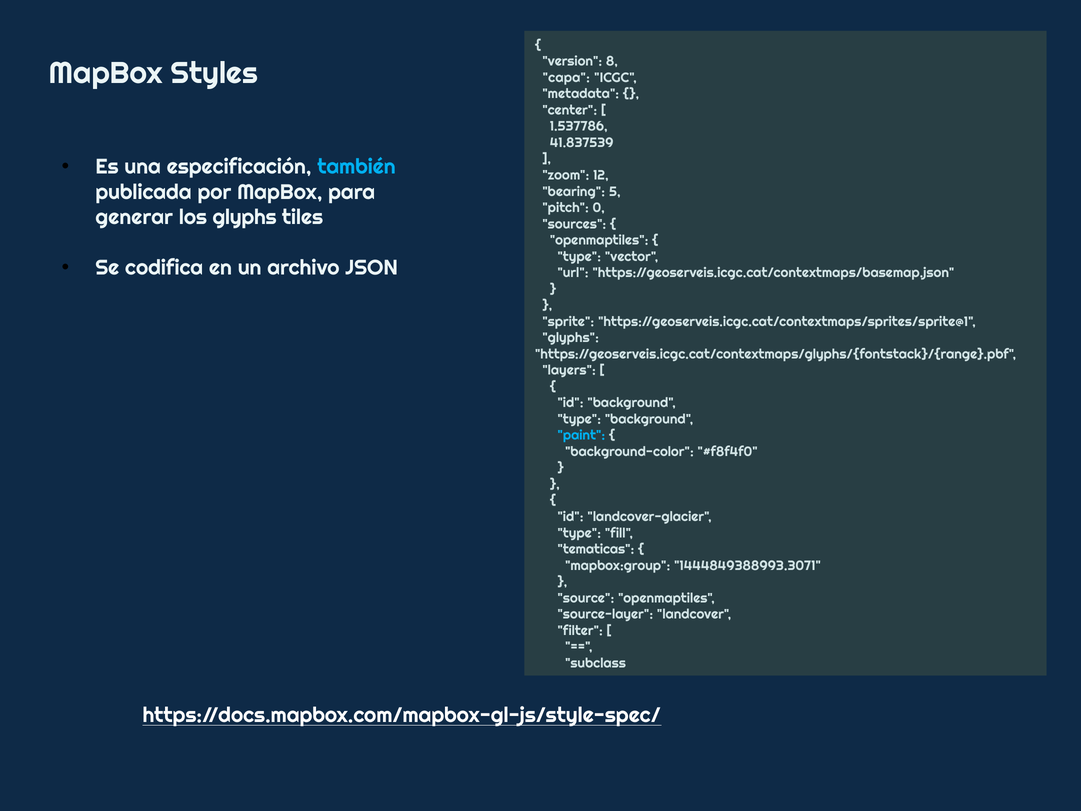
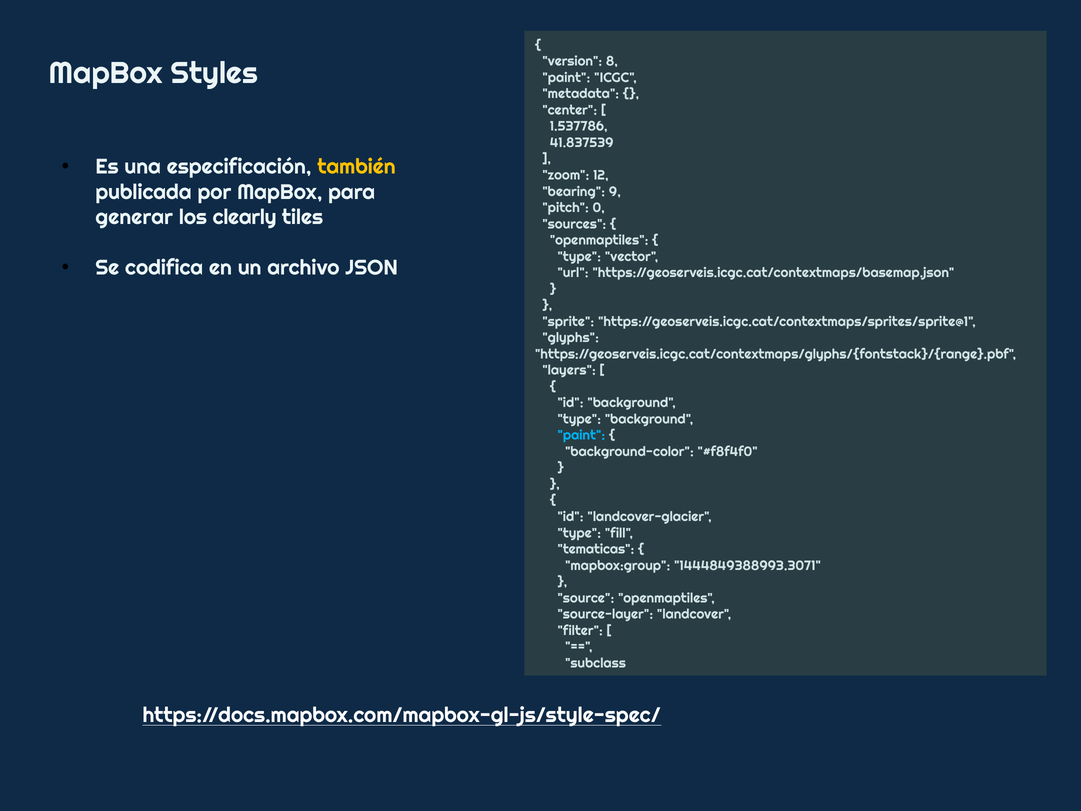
capa: capa -> paint (566, 78)
también colour: light blue -> yellow (356, 167)
5: 5 -> 9 (615, 191)
los glyphs: glyphs -> clearly (245, 217)
